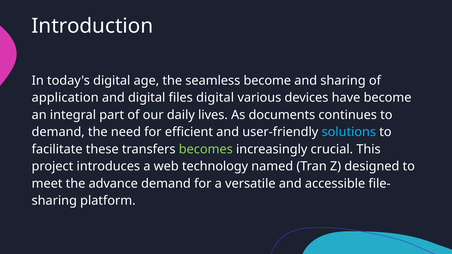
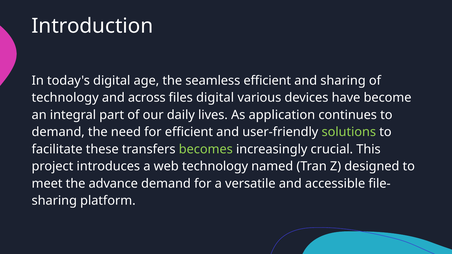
seamless become: become -> efficient (267, 81)
application: application -> technology (65, 98)
and digital: digital -> across (147, 98)
documents: documents -> application (282, 115)
solutions colour: light blue -> light green (349, 132)
